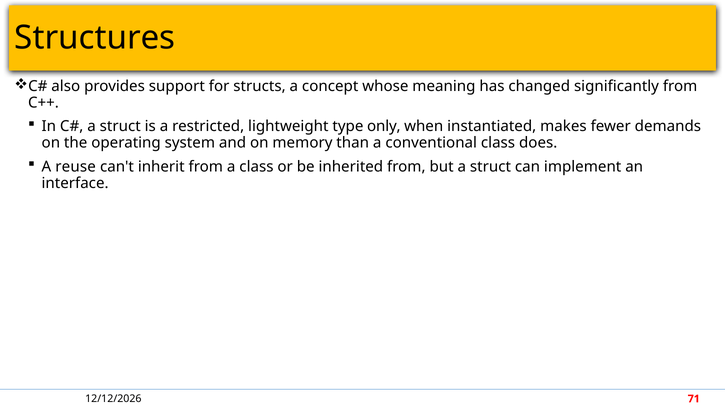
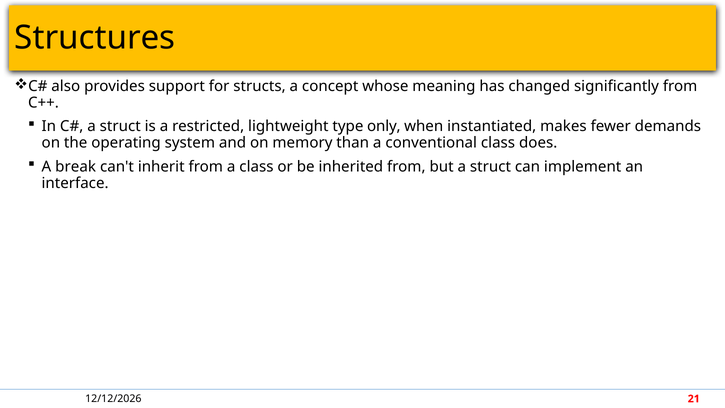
reuse: reuse -> break (76, 167)
71: 71 -> 21 (694, 399)
